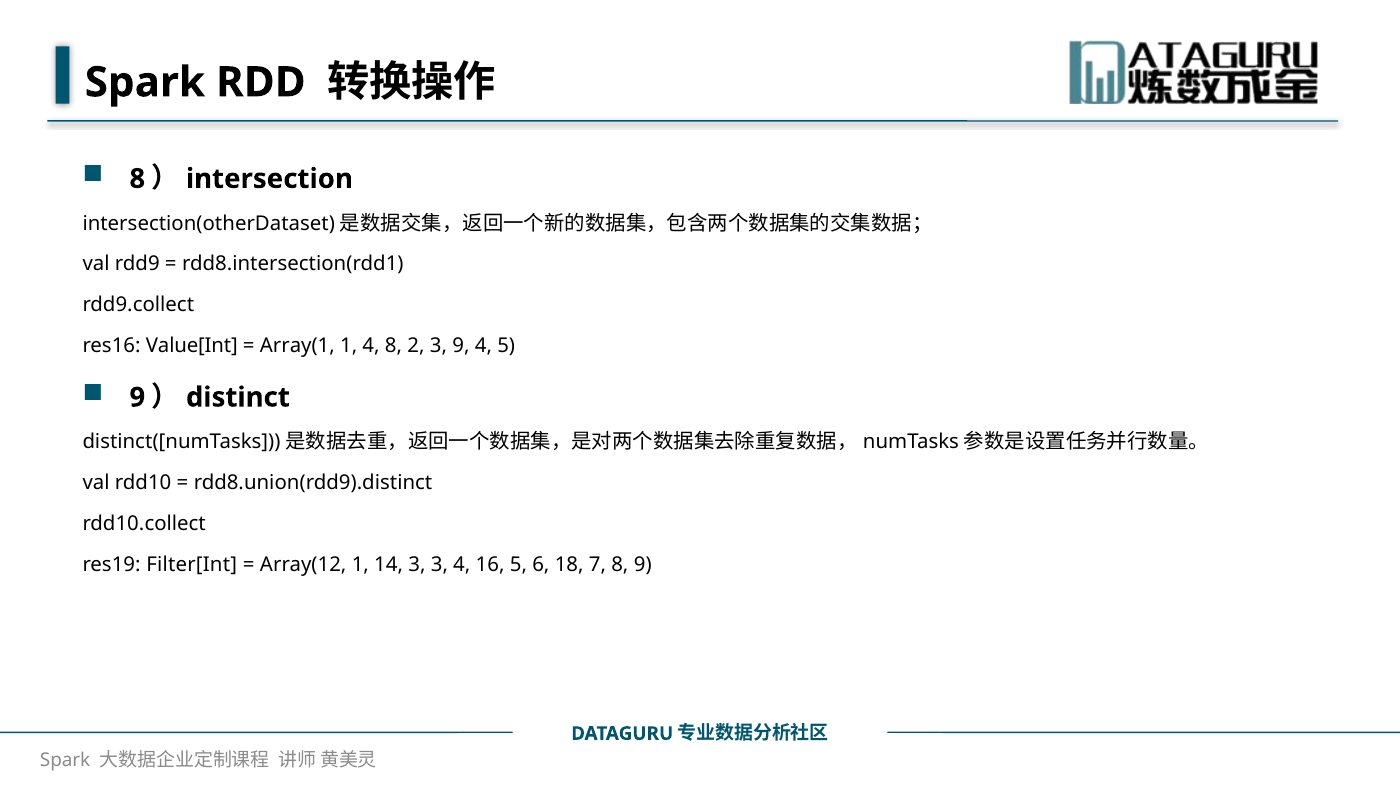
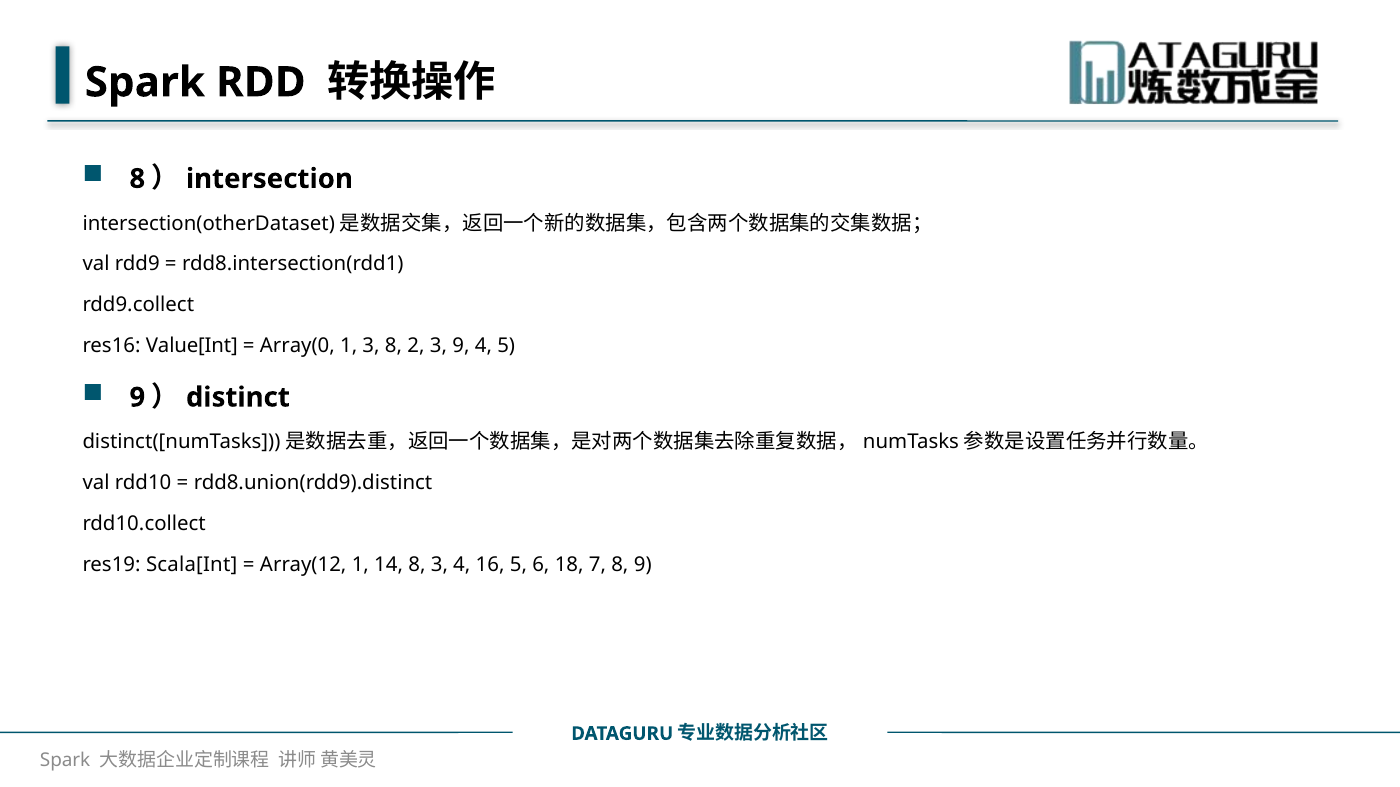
Array(1: Array(1 -> Array(0 (297, 346)
1 4: 4 -> 3 (371, 346)
Filter[Int: Filter[Int -> Scala[Int (192, 564)
14 3: 3 -> 8 (417, 564)
